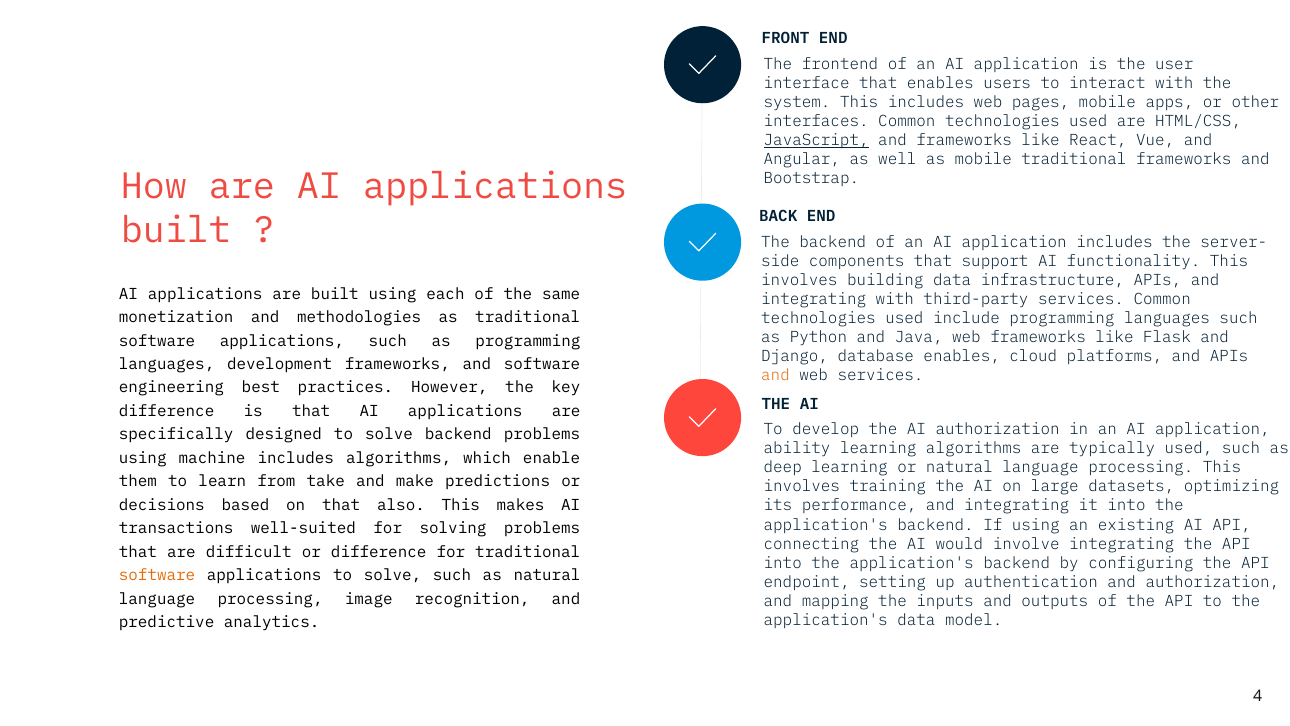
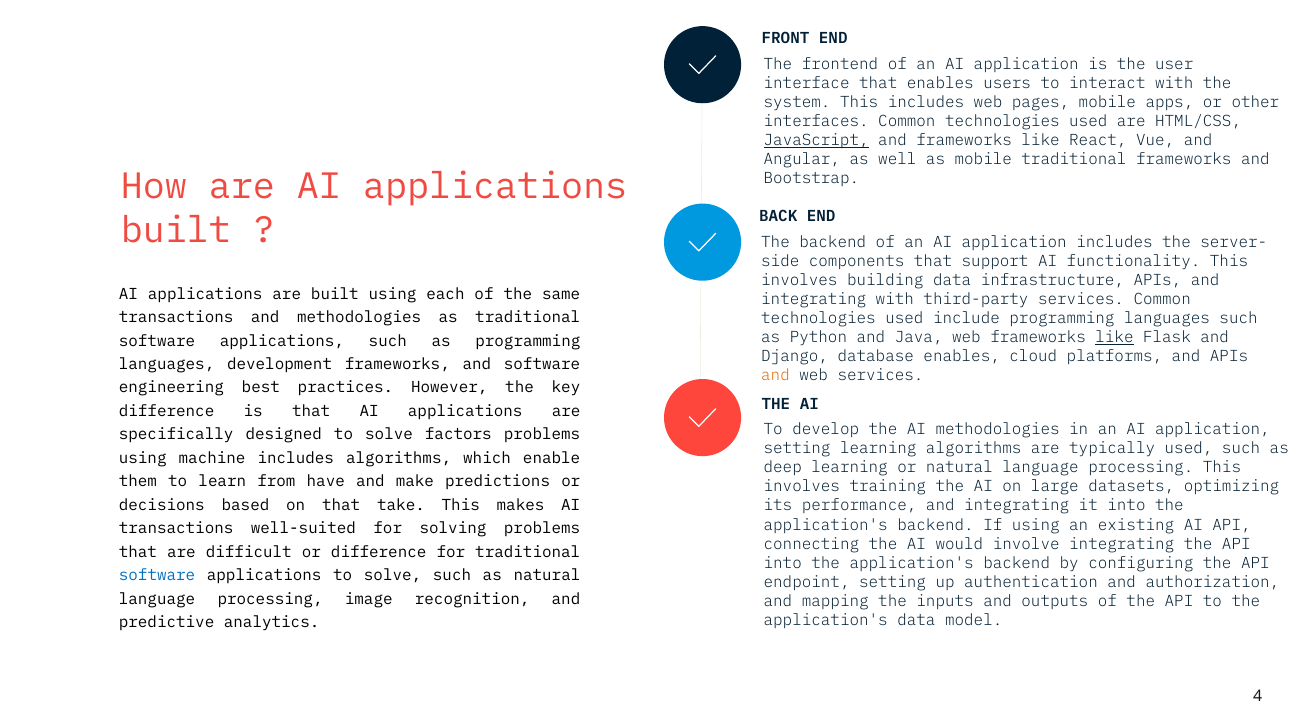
monetization: monetization -> transactions (176, 317)
like underline: none -> present (1114, 337)
AI authorization: authorization -> methodologies (998, 429)
solve backend: backend -> factors (458, 434)
ability: ability -> setting (797, 448)
take: take -> have (326, 481)
also: also -> take (401, 505)
software colour: orange -> blue (157, 575)
